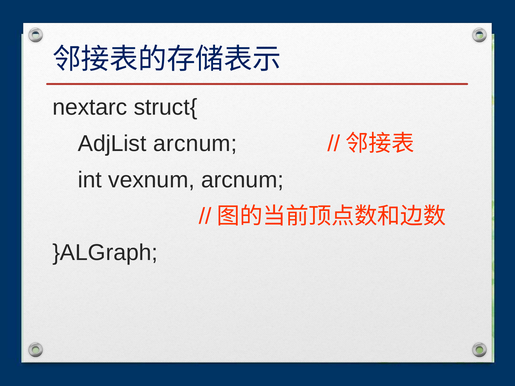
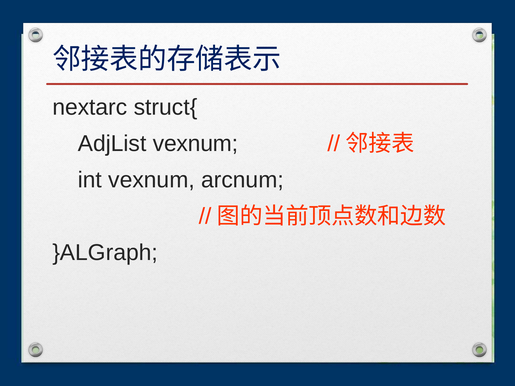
AdjList arcnum: arcnum -> vexnum (195, 144)
